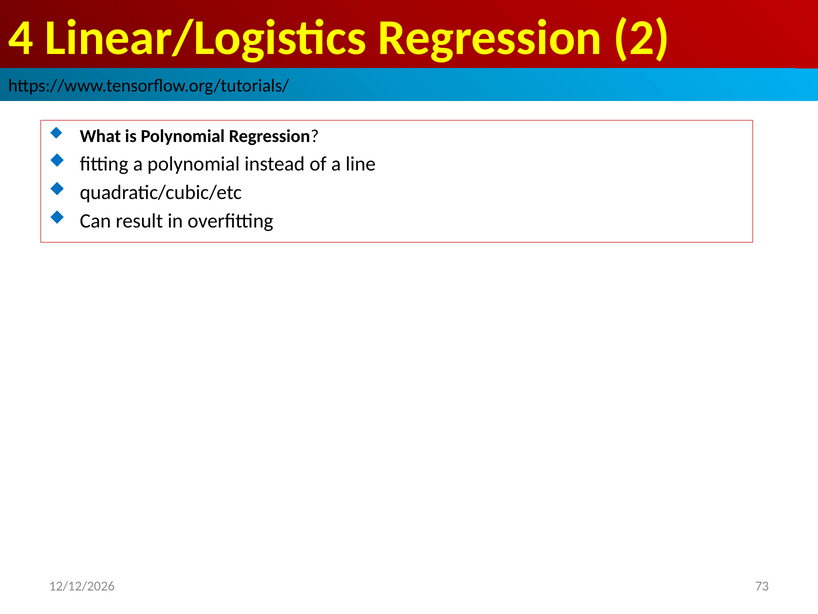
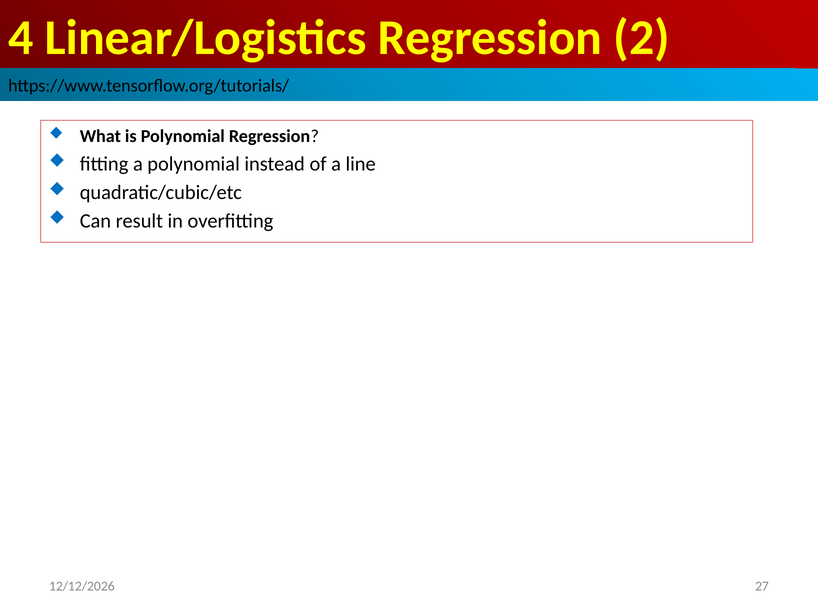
73: 73 -> 27 (762, 586)
